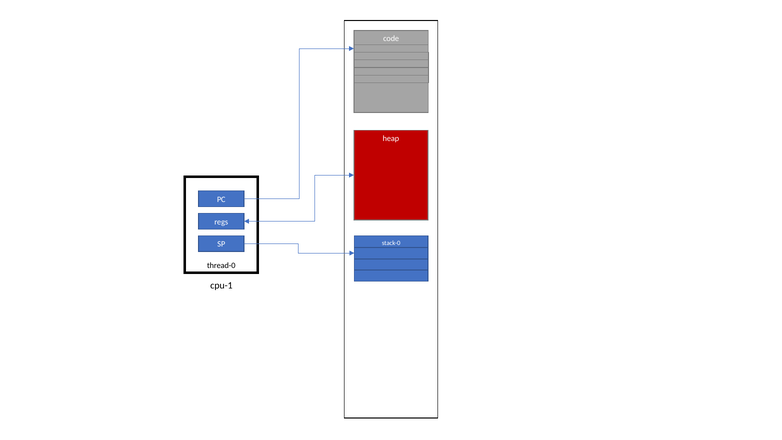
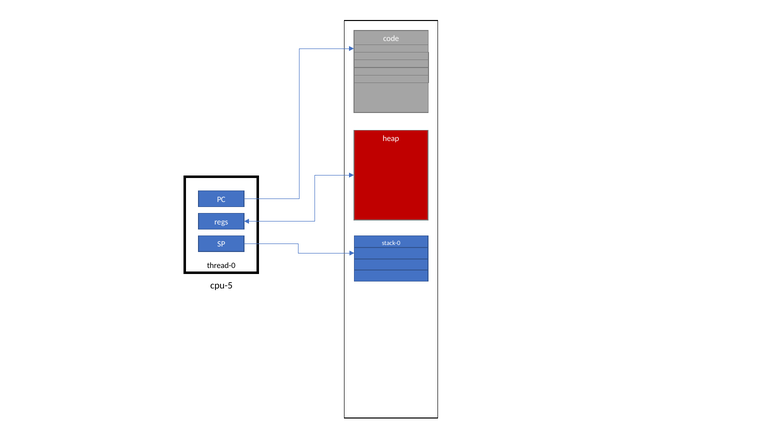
cpu-1: cpu-1 -> cpu-5 (221, 285)
